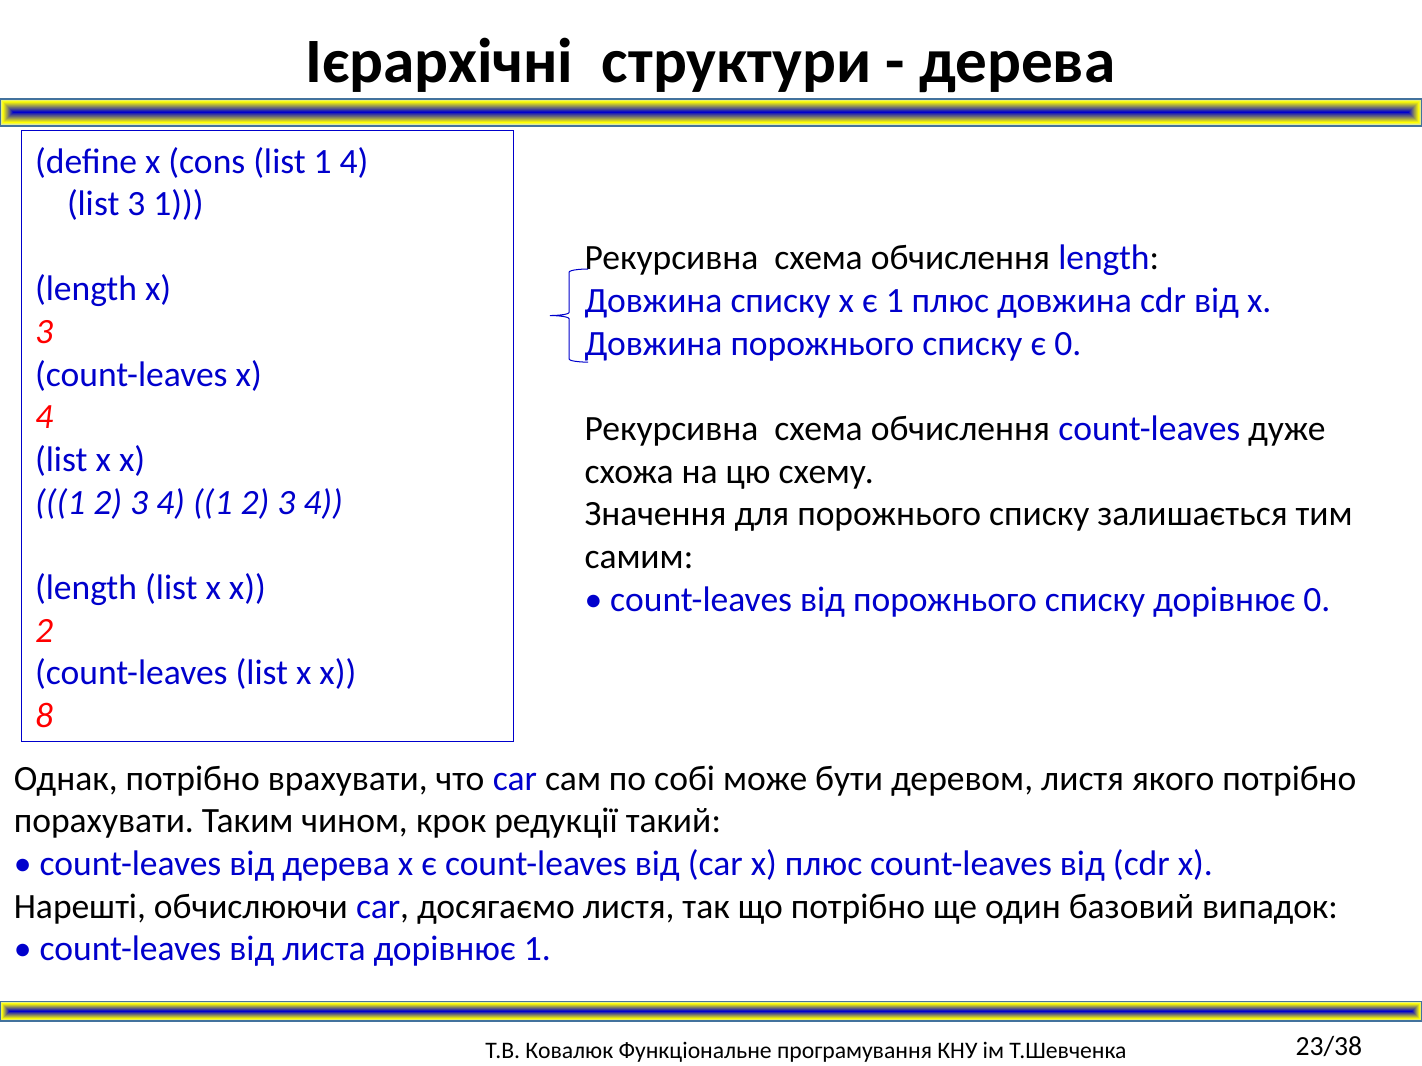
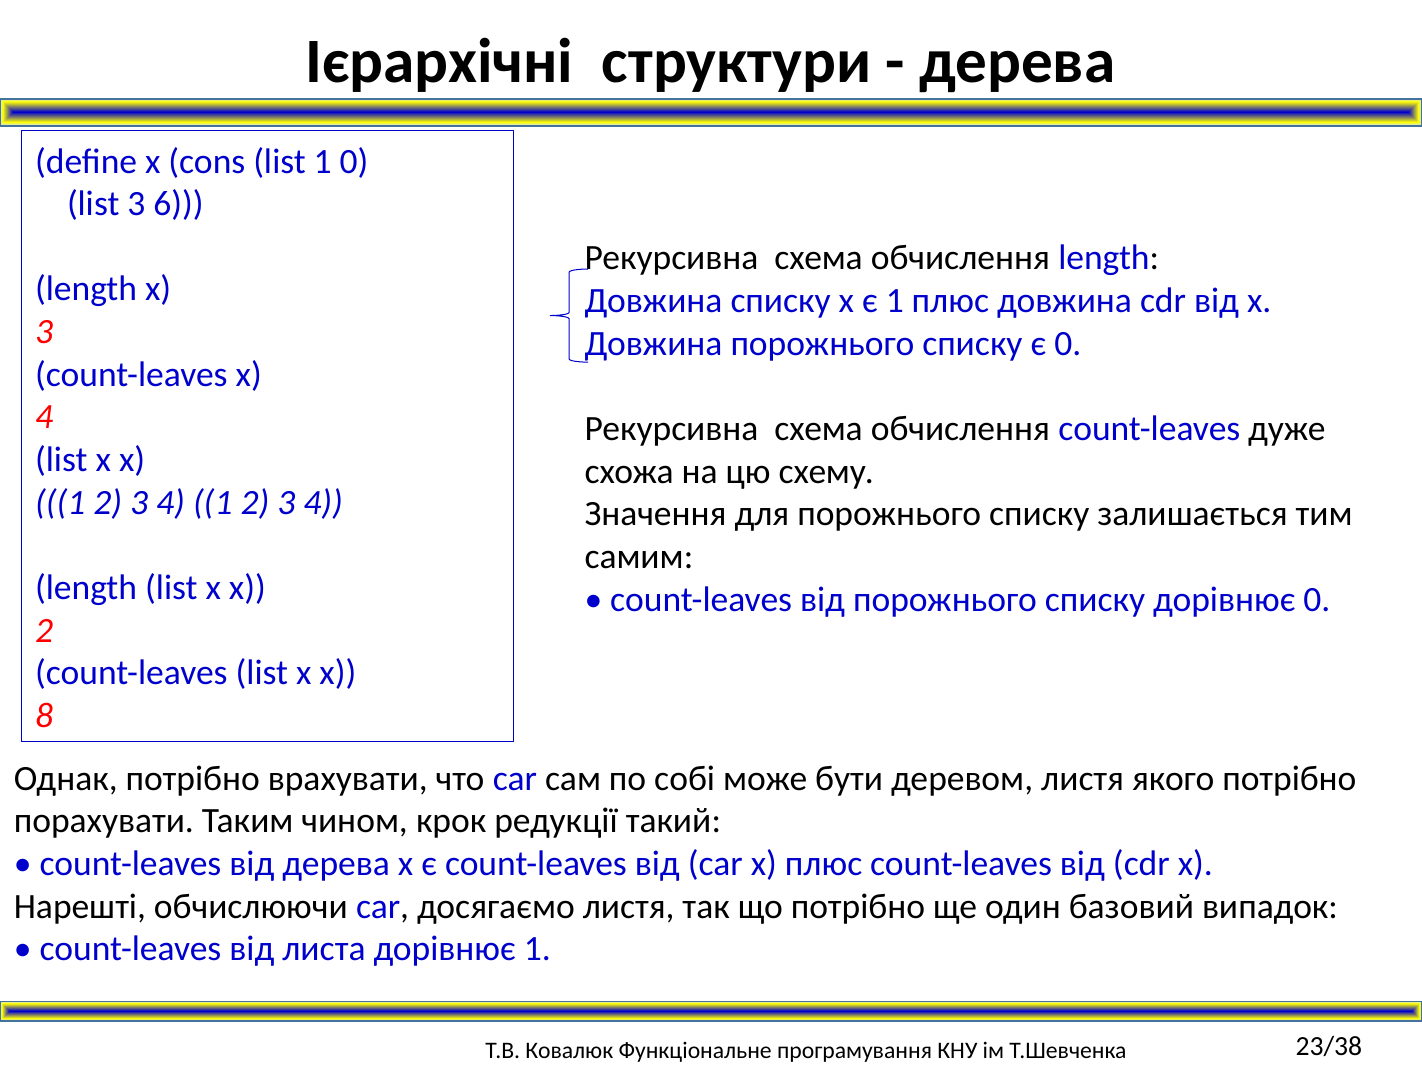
1 4: 4 -> 0 (354, 161)
3 1: 1 -> 6 (179, 204)
